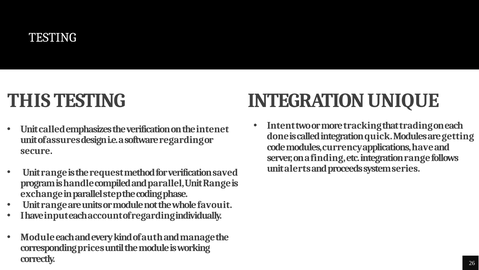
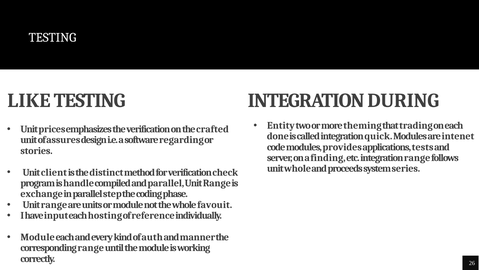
THIS: THIS -> LIKE (29, 100)
UNIQUE: UNIQUE -> DURING (403, 100)
Intent: Intent -> Entity (281, 125)
tracking: tracking -> theming (362, 125)
Unit called: called -> prices (52, 129)
intenet: intenet -> crafted (213, 129)
getting: getting -> intenet (458, 136)
currency: currency -> provides (342, 147)
applications have: have -> tests (423, 147)
secure: secure -> stories (37, 151)
unit alerts: alerts -> whole (298, 168)
range: range -> client (54, 172)
request: request -> distinct (106, 172)
saved: saved -> check (225, 172)
account: account -> hosting (105, 215)
of regarding: regarding -> reference (153, 215)
manage: manage -> manner (197, 237)
corresponding prices: prices -> range (91, 247)
